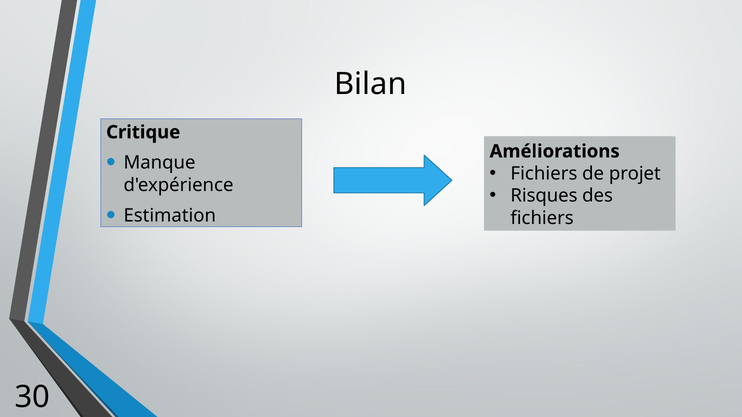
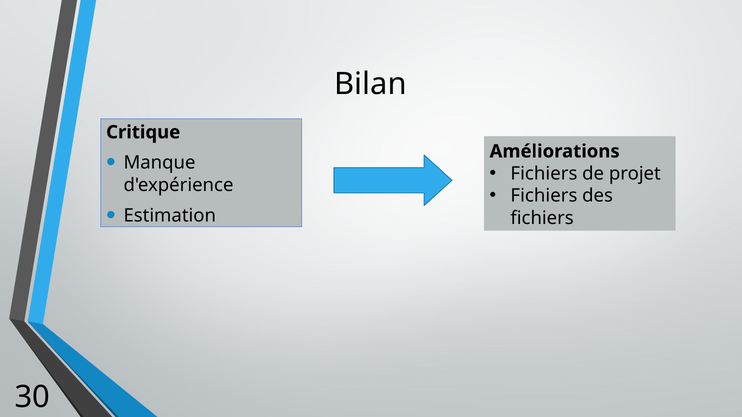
Risques: Risques -> Fichiers (544, 196)
